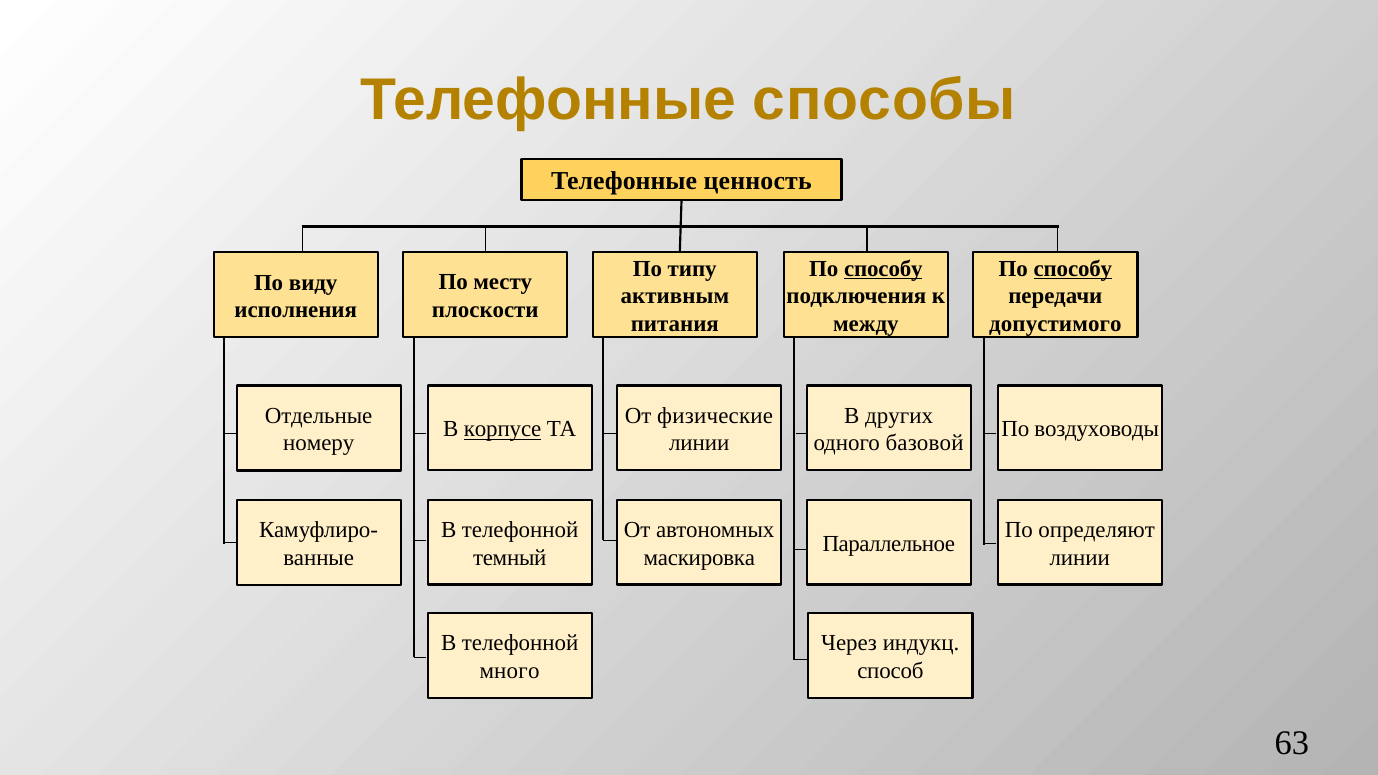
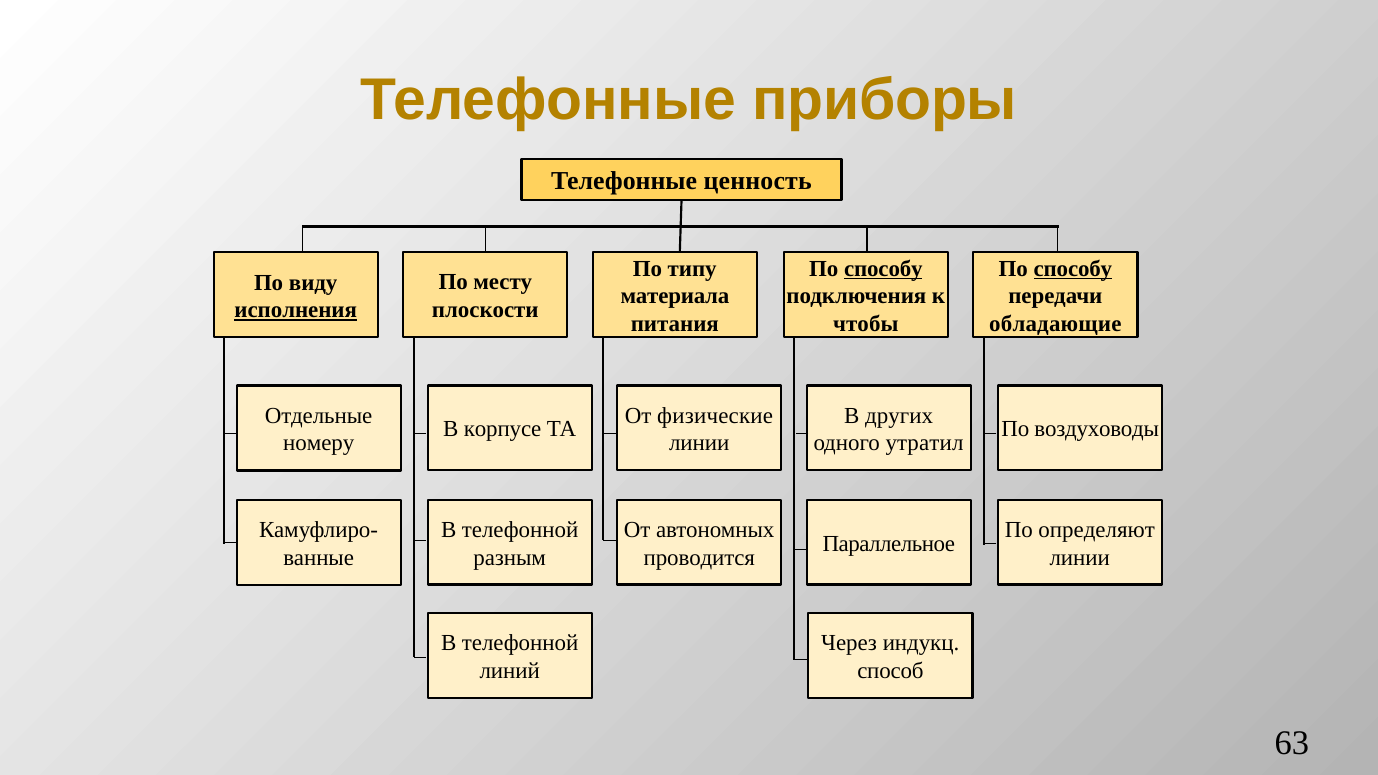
способы: способы -> приборы (885, 100)
активным: активным -> материала (675, 296)
исполнения underline: none -> present (296, 310)
между: между -> чтобы (866, 324)
допустимого: допустимого -> обладающие (1055, 324)
корпусе underline: present -> none (503, 429)
базовой: базовой -> утратил (925, 443)
темный: темный -> разным (510, 558)
маскировка: маскировка -> проводится (699, 558)
много: много -> линий (510, 671)
